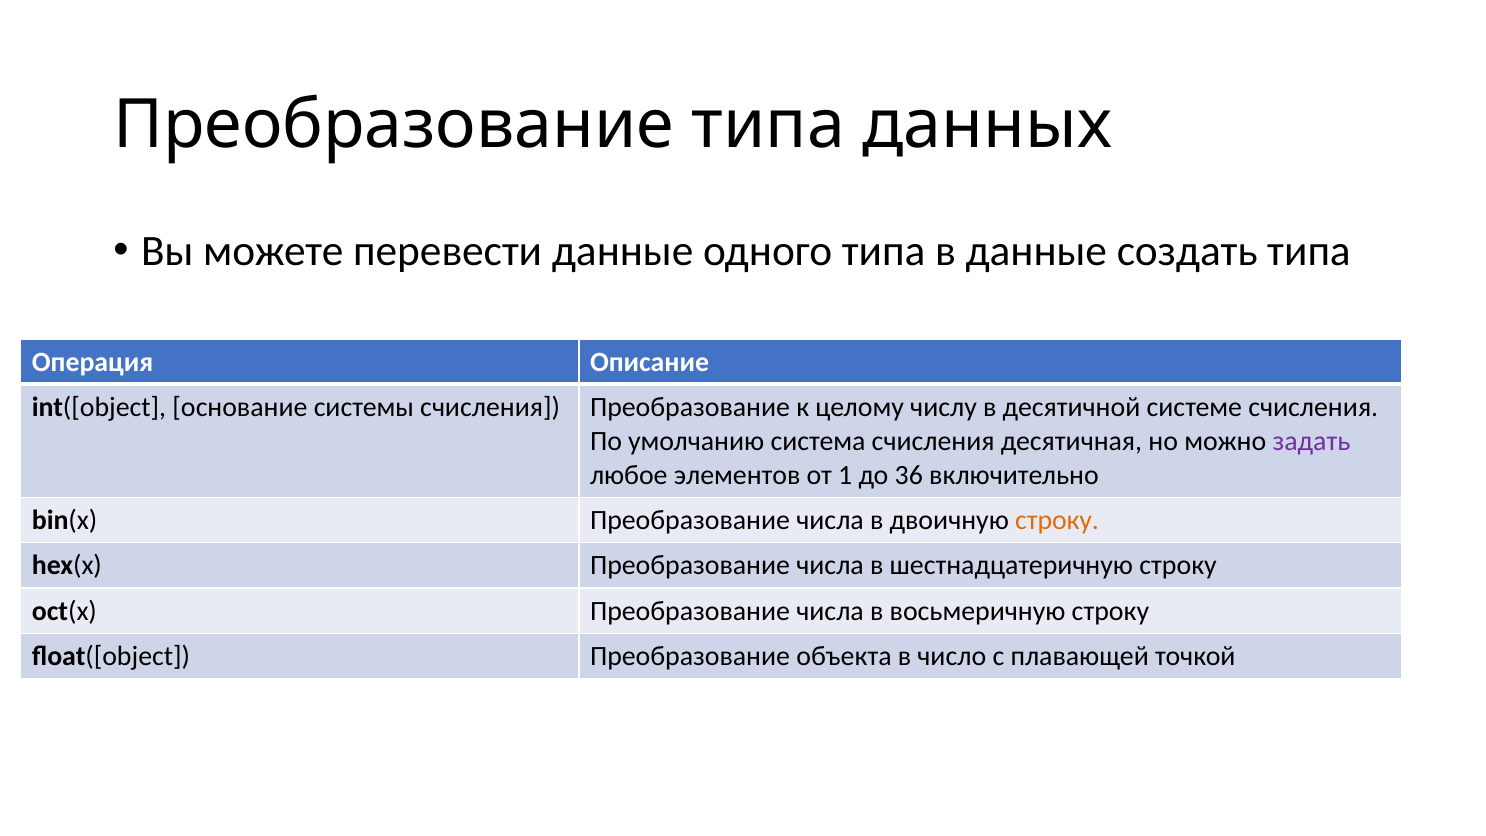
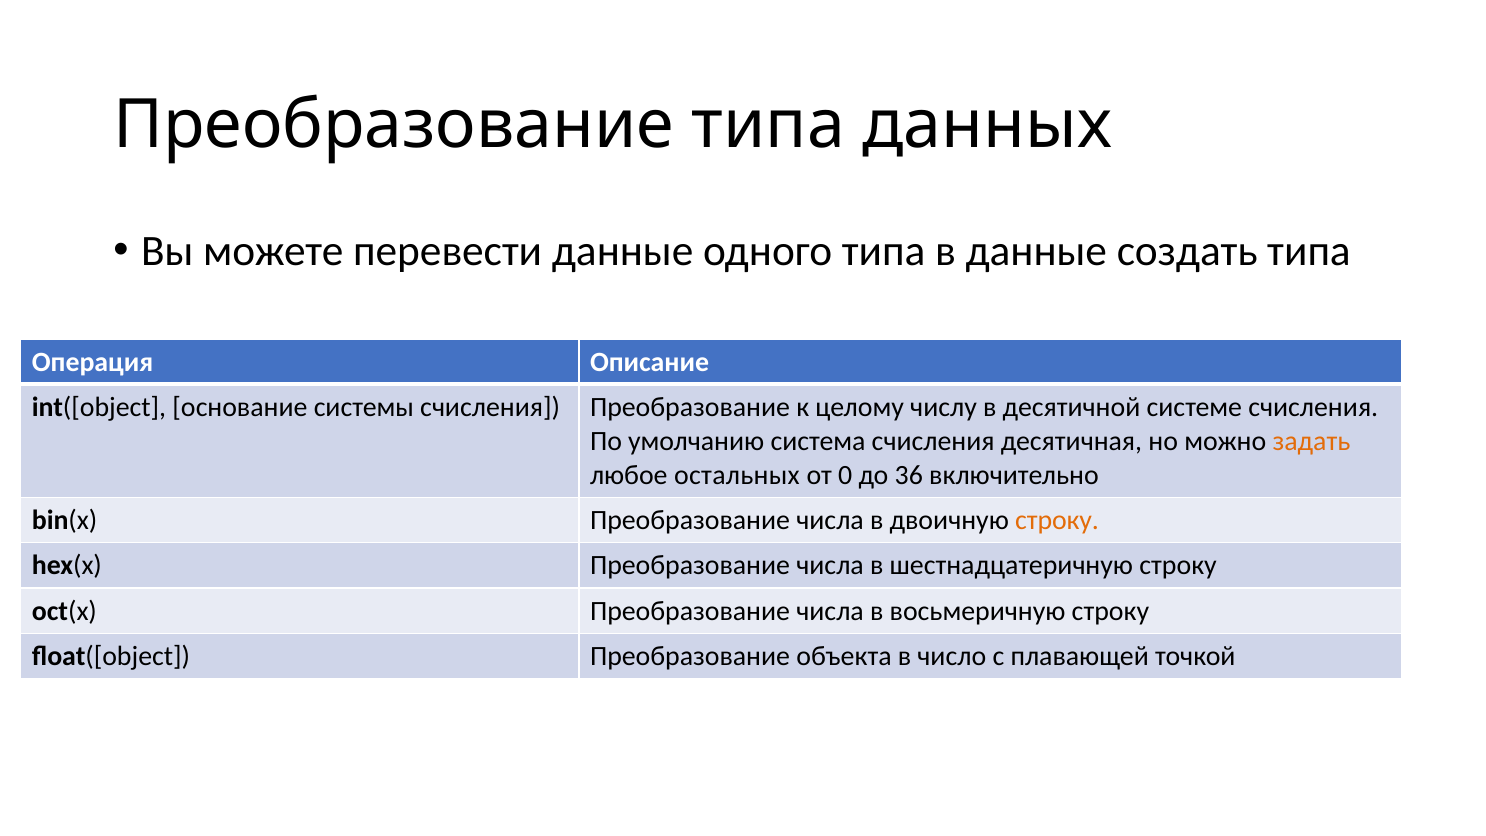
задать colour: purple -> orange (1311, 441)
элементов: элементов -> остальных (737, 475)
1: 1 -> 0 (845, 475)
